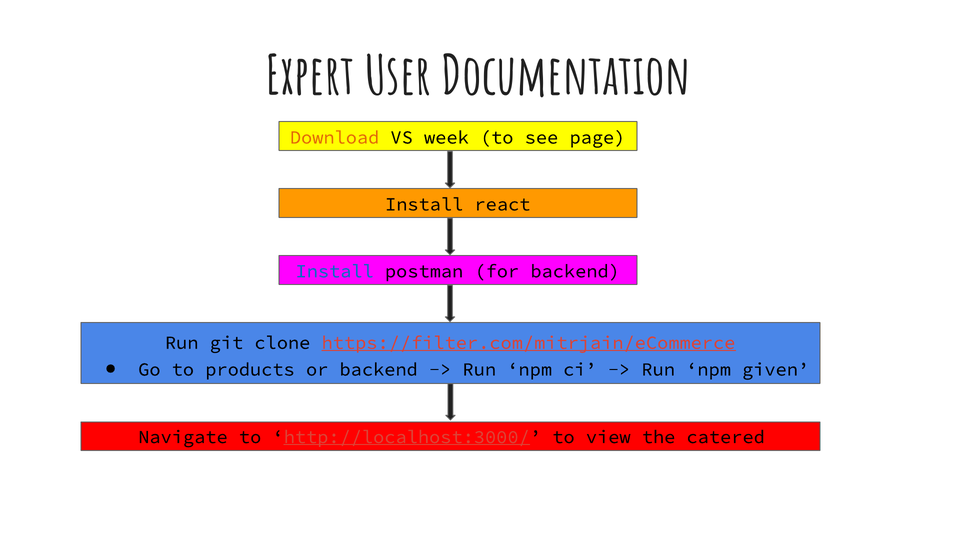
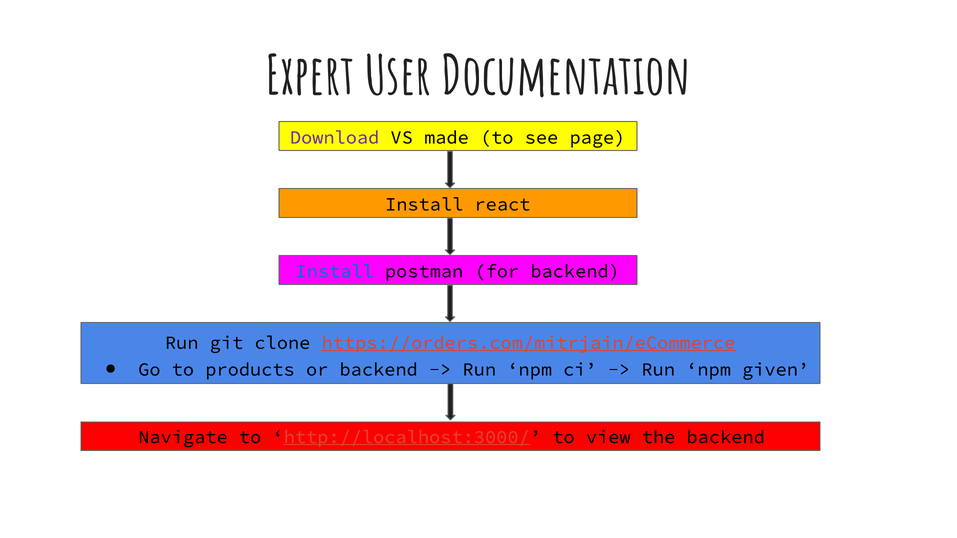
Download colour: orange -> purple (335, 138)
week: week -> made (446, 138)
https://filter.com/mitrjain/eCommerce: https://filter.com/mitrjain/eCommerce -> https://orders.com/mitrjain/eCommerce (528, 343)
the catered: catered -> backend (726, 437)
